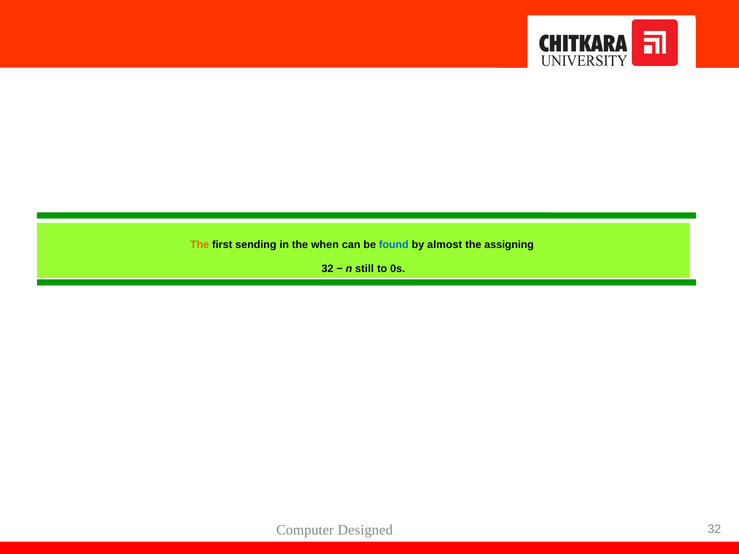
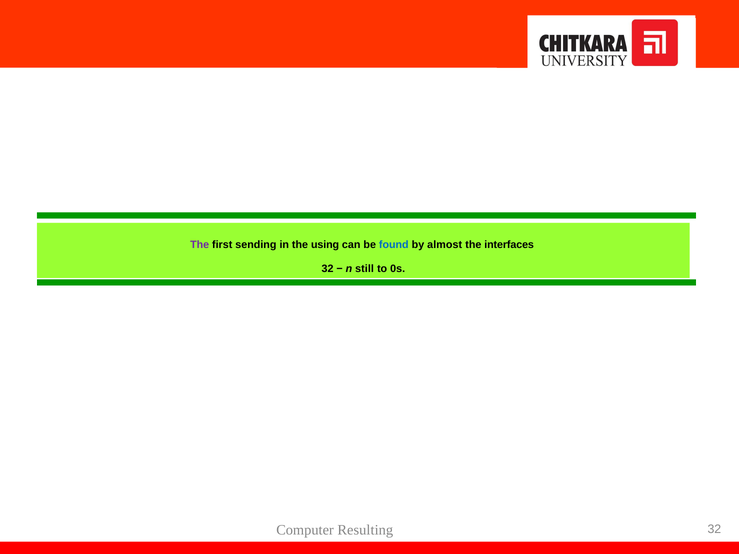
The colour: orange -> purple (200, 245)
when: when -> using (325, 245)
assigning: assigning -> interfaces (509, 245)
Designed: Designed -> Resulting (365, 530)
